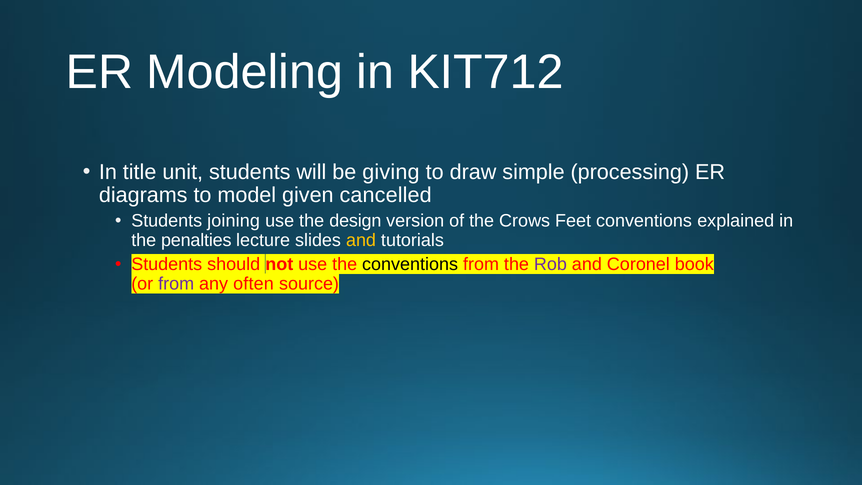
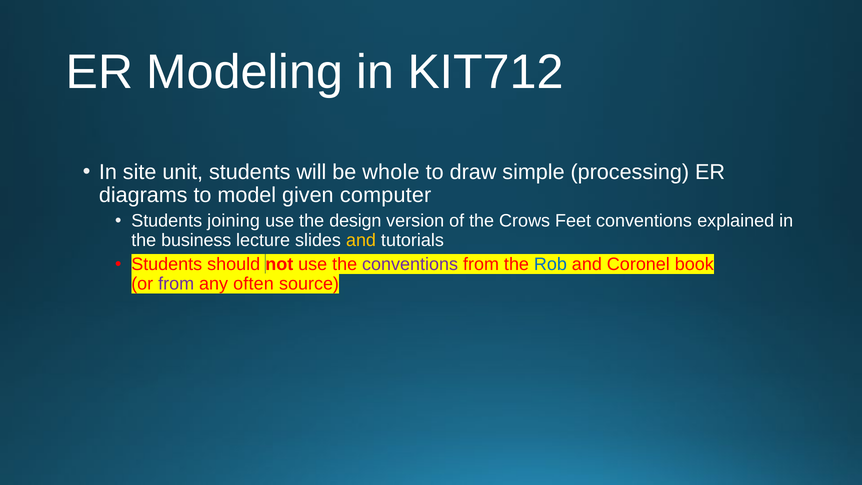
title: title -> site (140, 172)
giving: giving -> whole (391, 172)
cancelled: cancelled -> computer (386, 195)
penalties: penalties -> business (196, 240)
conventions colour: black -> purple (410, 264)
Rob colour: purple -> blue (550, 264)
